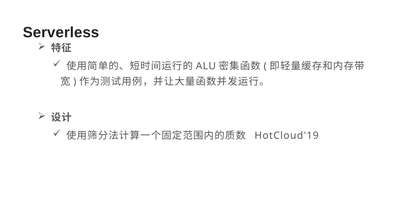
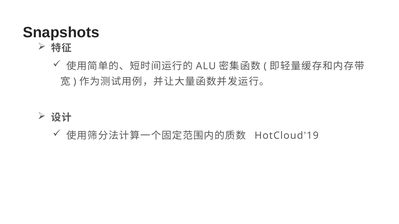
Serverless: Serverless -> Snapshots (61, 32)
